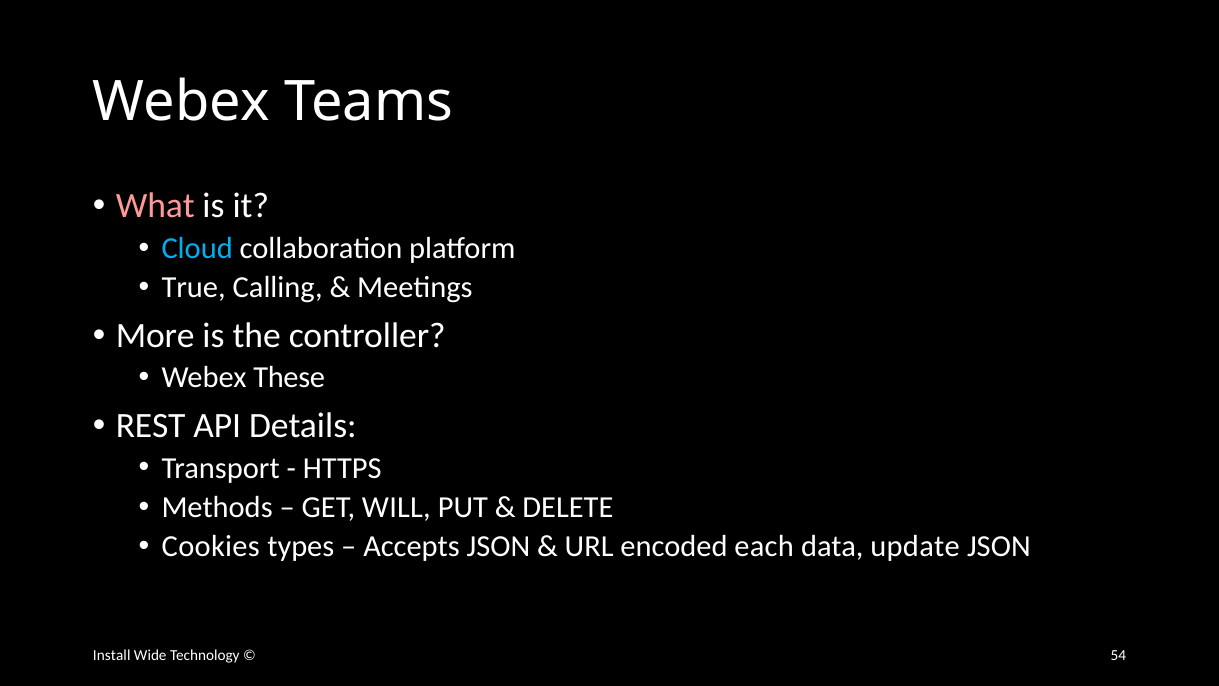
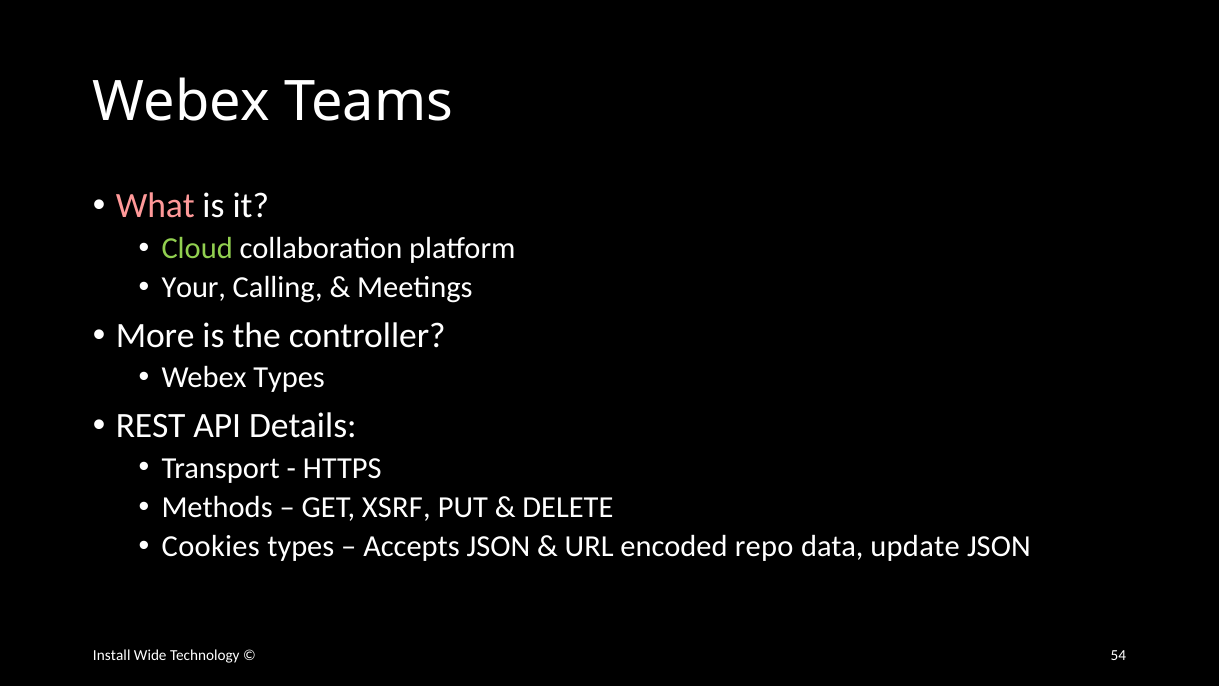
Cloud colour: light blue -> light green (197, 248)
True: True -> Your (194, 287)
Webex These: These -> Types (289, 378)
WILL: WILL -> XSRF (396, 507)
each: each -> repo (764, 546)
